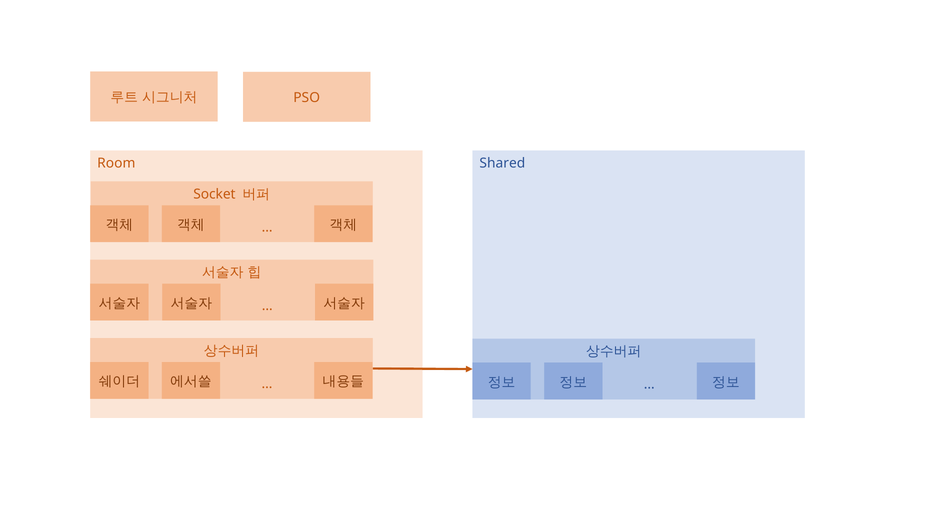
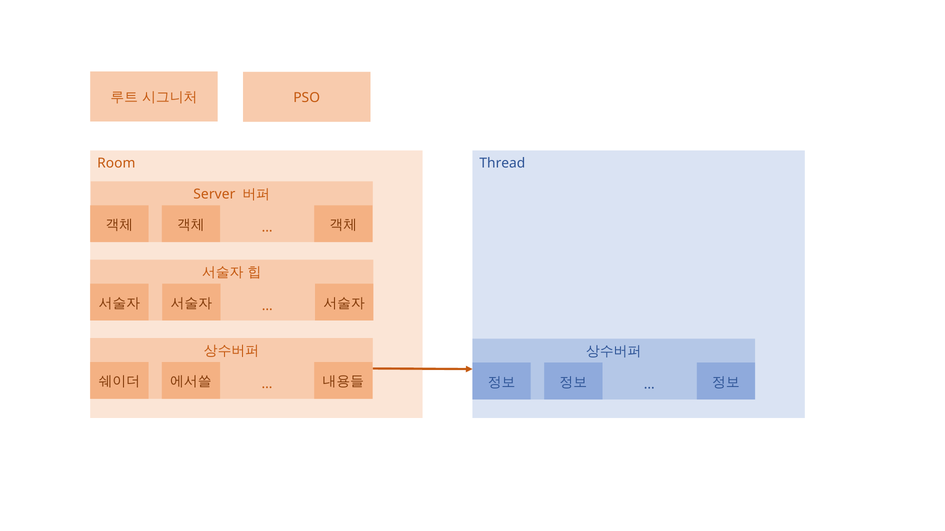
Shared: Shared -> Thread (502, 163)
Socket: Socket -> Server (214, 194)
